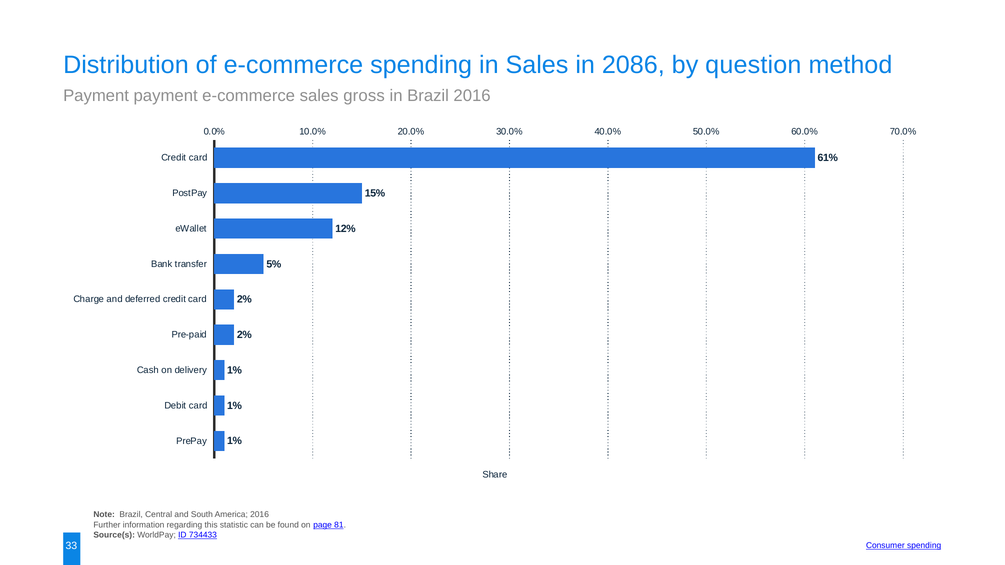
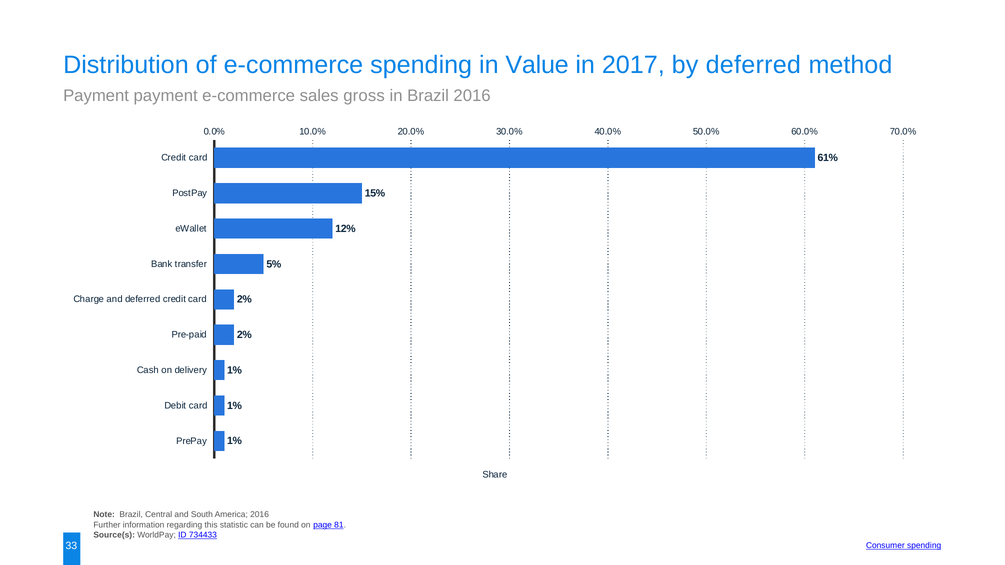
in Sales: Sales -> Value (537, 65)
2086: 2086 -> 2017 (633, 65)
by question: question -> deferred (753, 65)
